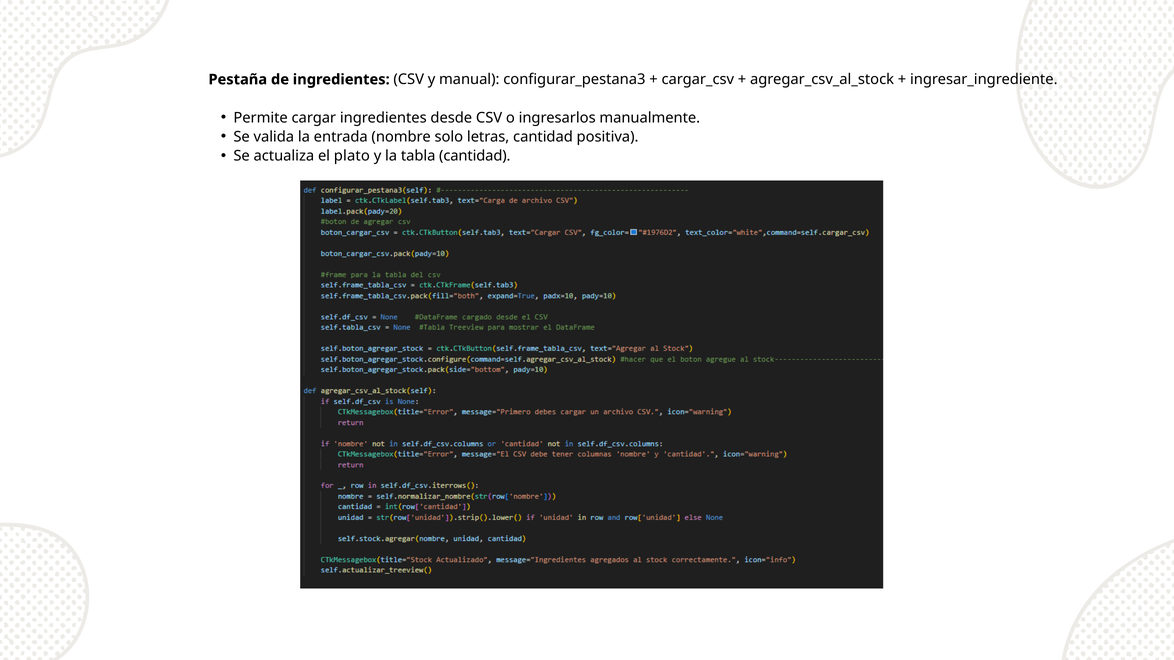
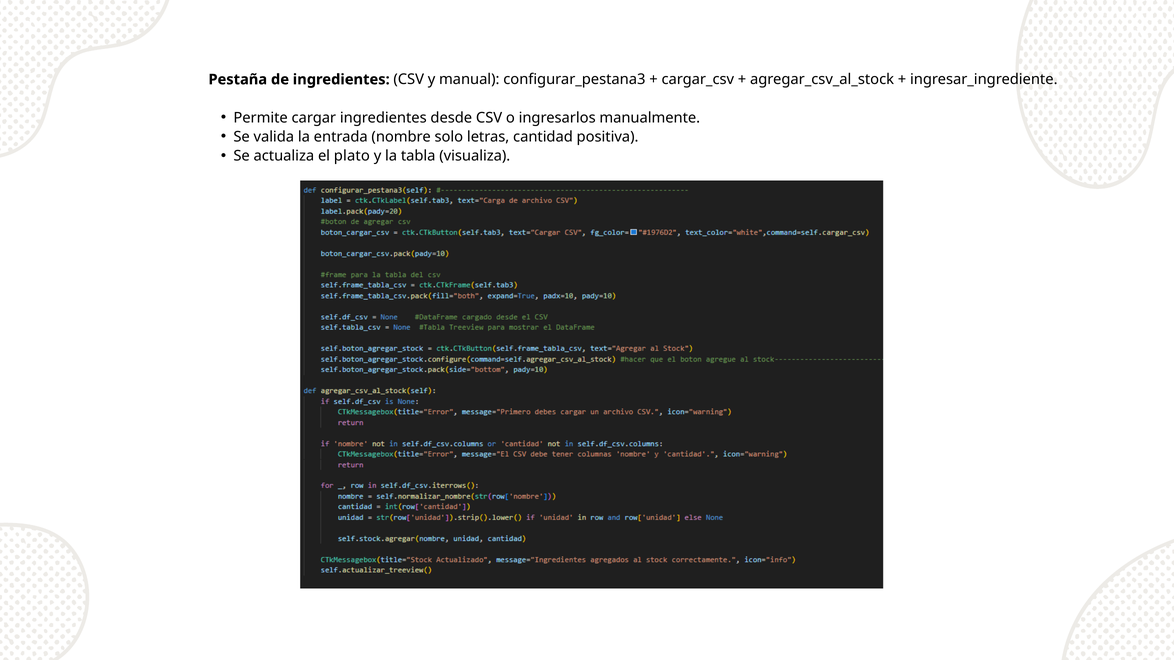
tabla cantidad: cantidad -> visualiza (475, 156)
